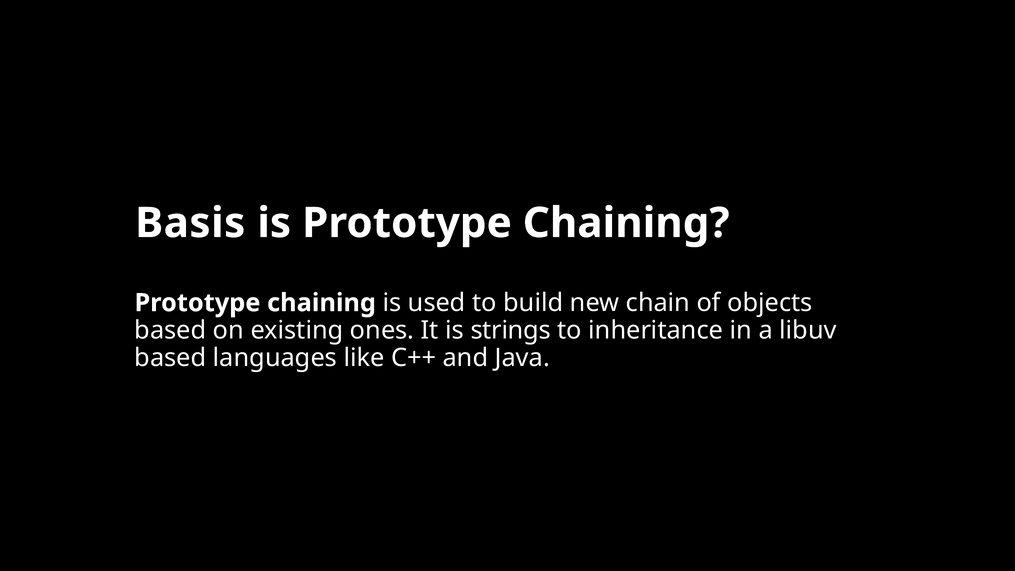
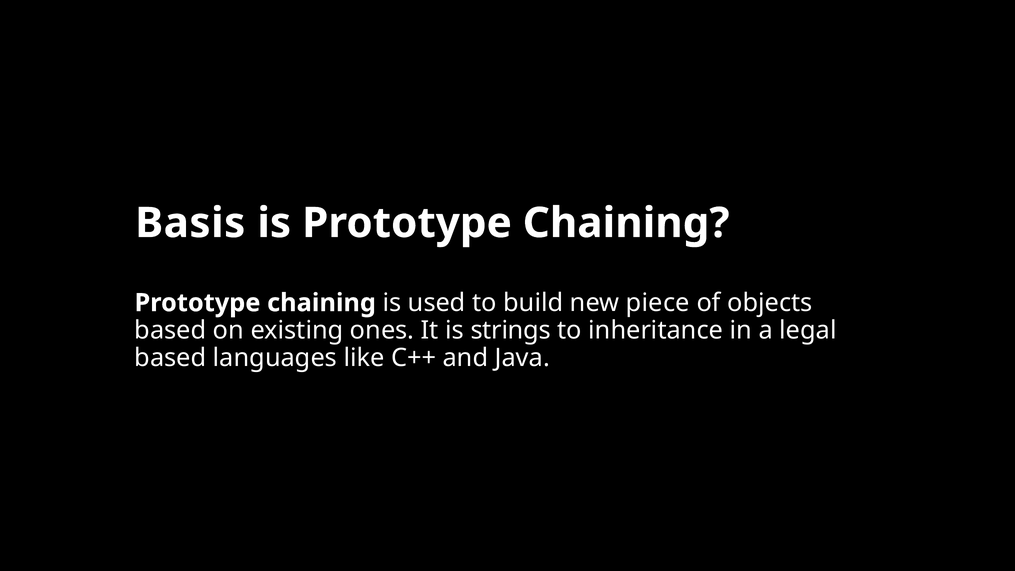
chain: chain -> piece (658, 303)
libuv: libuv -> legal (808, 330)
